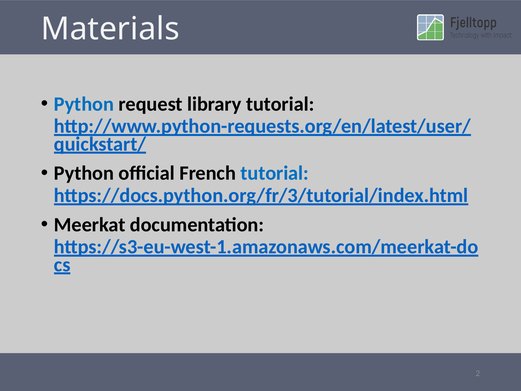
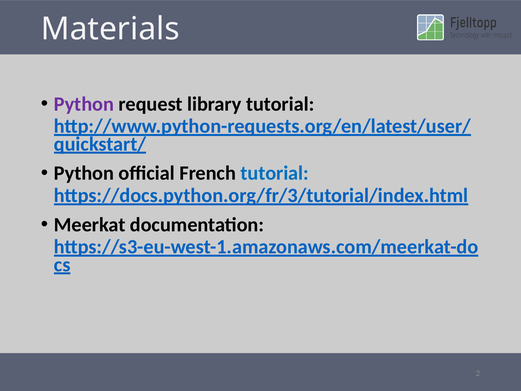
Python colour: blue -> purple (84, 104)
